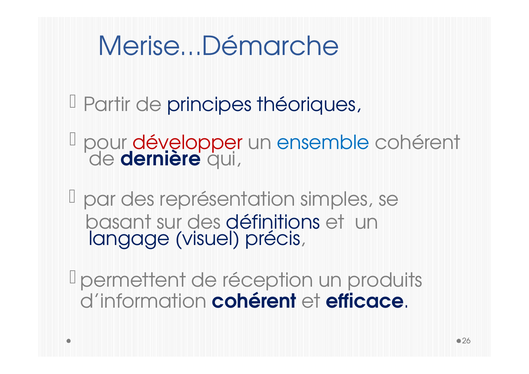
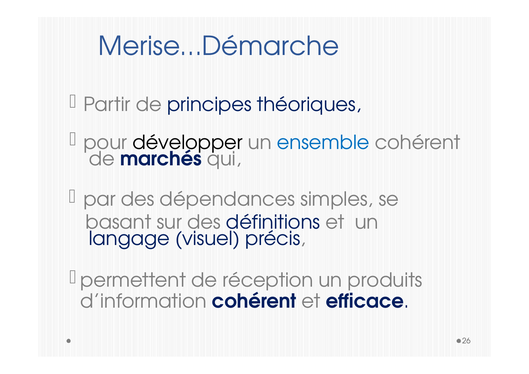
développer colour: red -> black (188, 143)
dernière: dernière -> marchés (161, 159)
représentation: représentation -> dépendances (227, 199)
